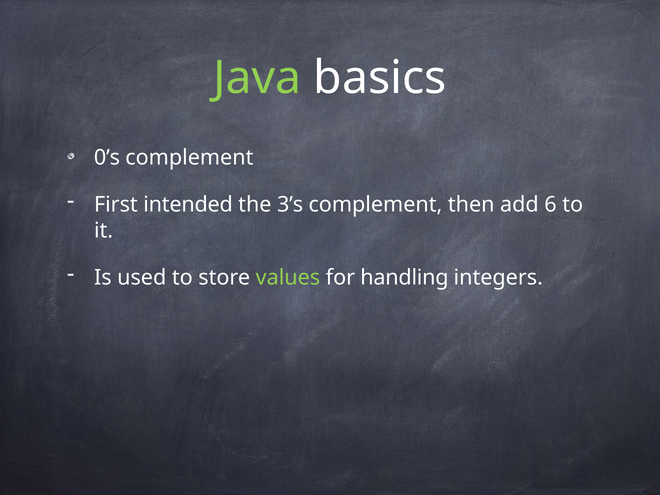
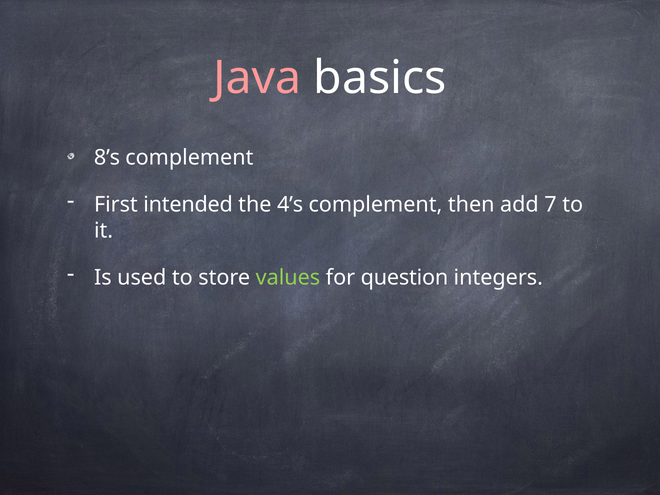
Java colour: light green -> pink (257, 78)
0’s: 0’s -> 8’s (107, 158)
3’s: 3’s -> 4’s (290, 205)
6: 6 -> 7 (550, 205)
handling: handling -> question (404, 278)
